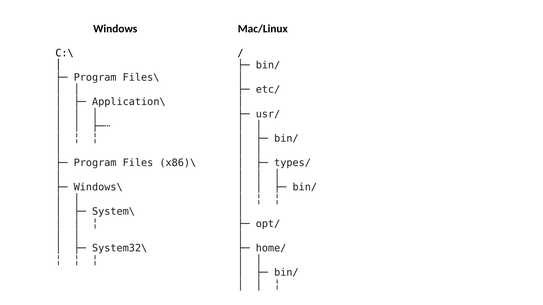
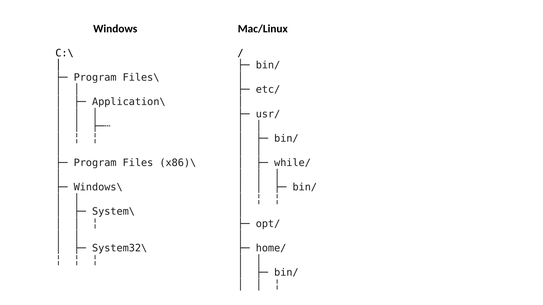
types/: types/ -> while/ (293, 163)
